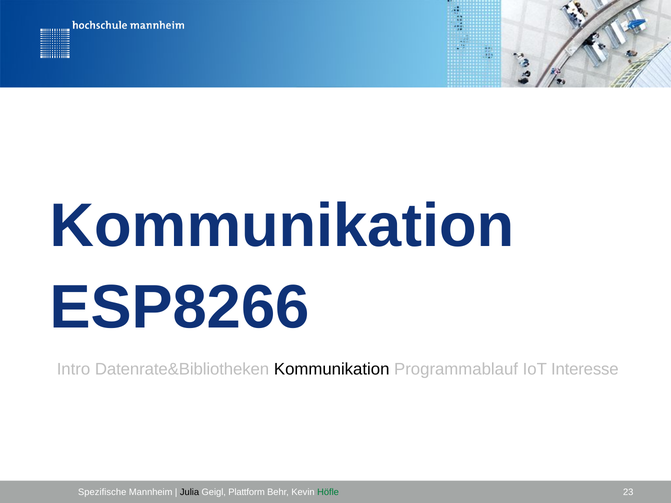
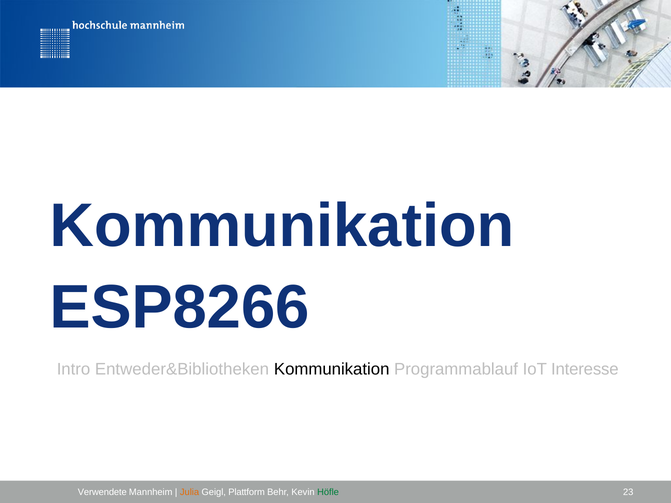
Datenrate&Bibliotheken: Datenrate&Bibliotheken -> Entweder&Bibliotheken (182, 369)
Spezifische: Spezifische -> Verwendete (102, 493)
Julia colour: black -> orange (190, 493)
